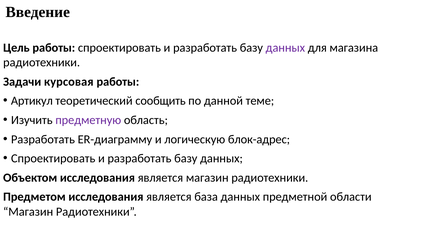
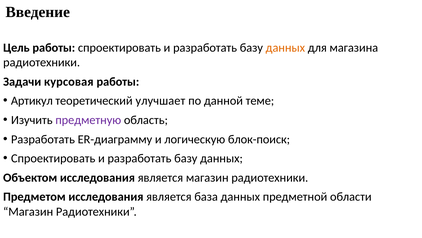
данных colour: purple -> orange (285, 48)
сообщить: сообщить -> улучшает (160, 101)
блок-адрес: блок-адрес -> блок-поиск (259, 139)
